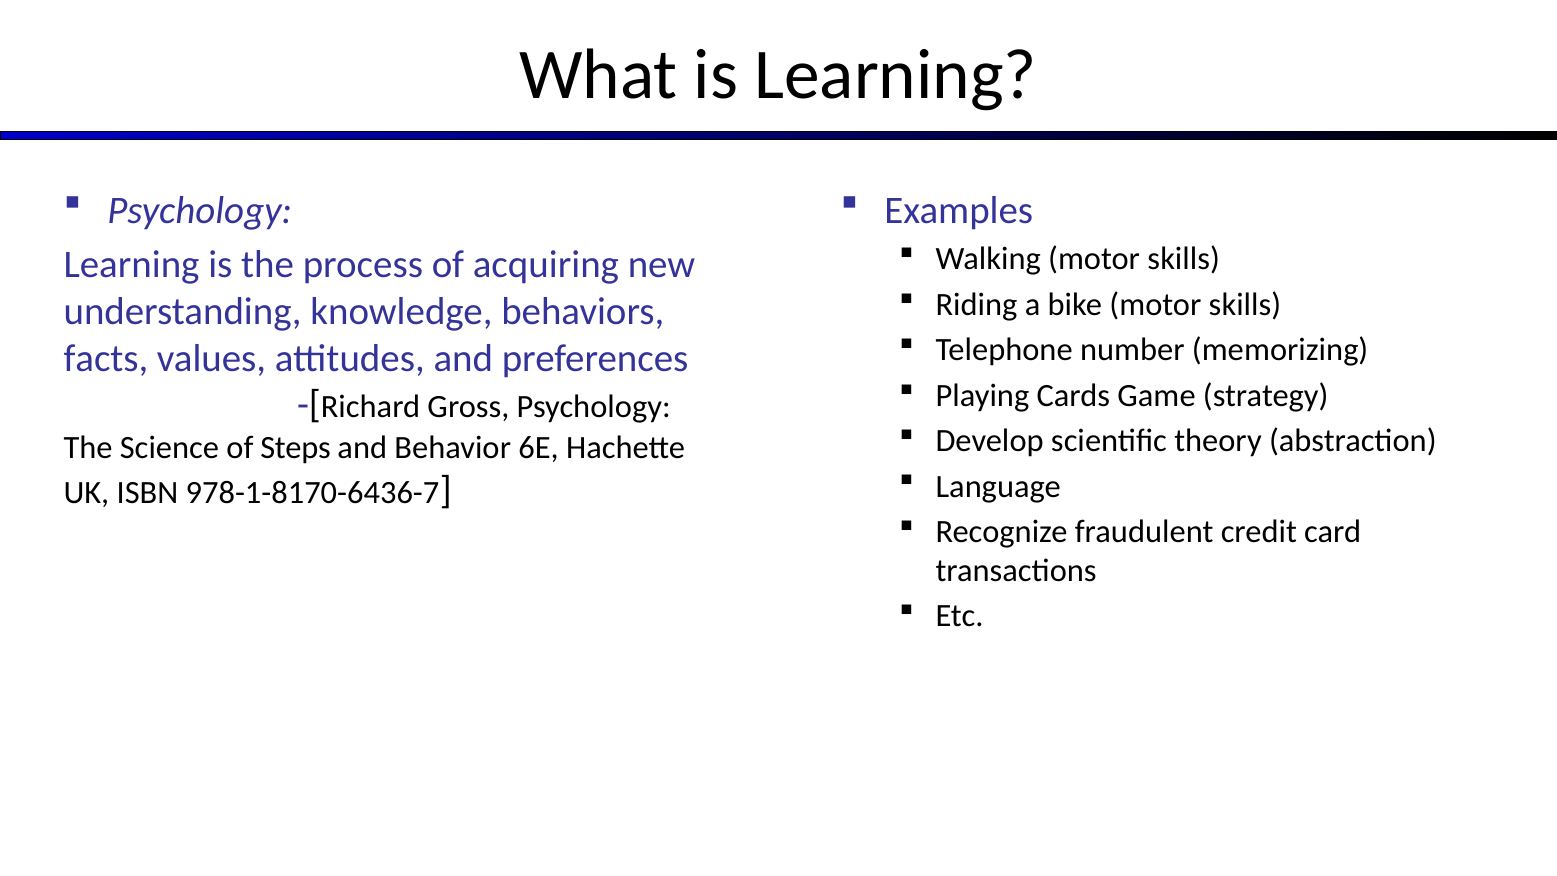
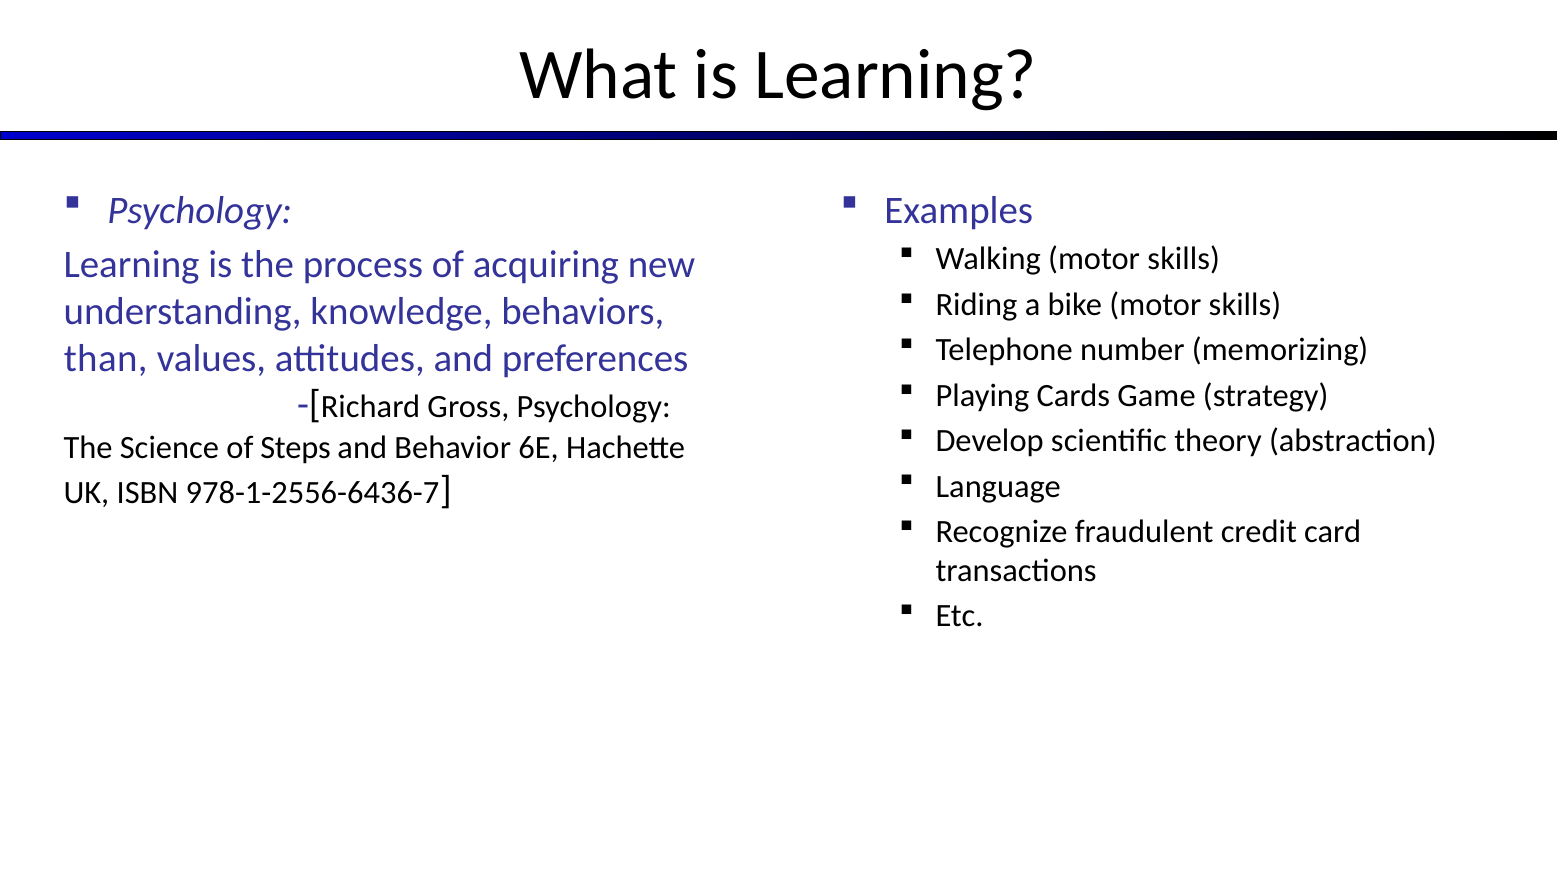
facts: facts -> than (106, 358)
978-1-8170-6436-7: 978-1-8170-6436-7 -> 978-1-2556-6436-7 (313, 493)
